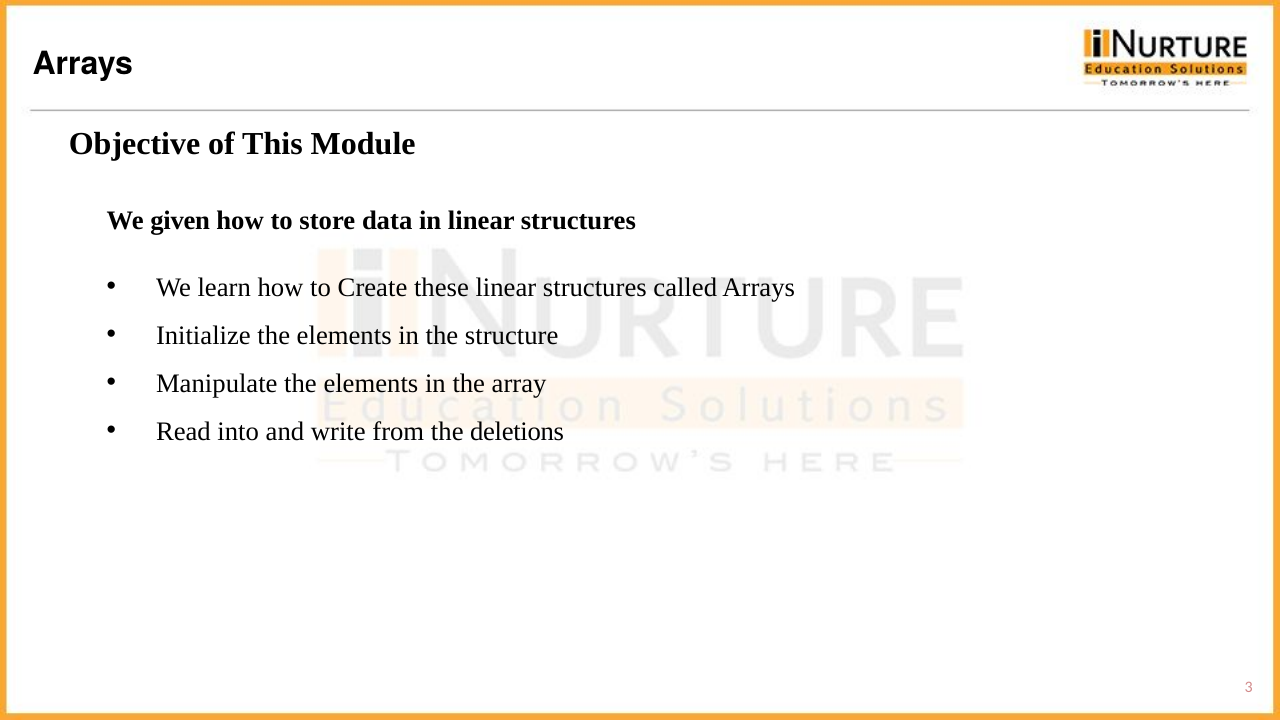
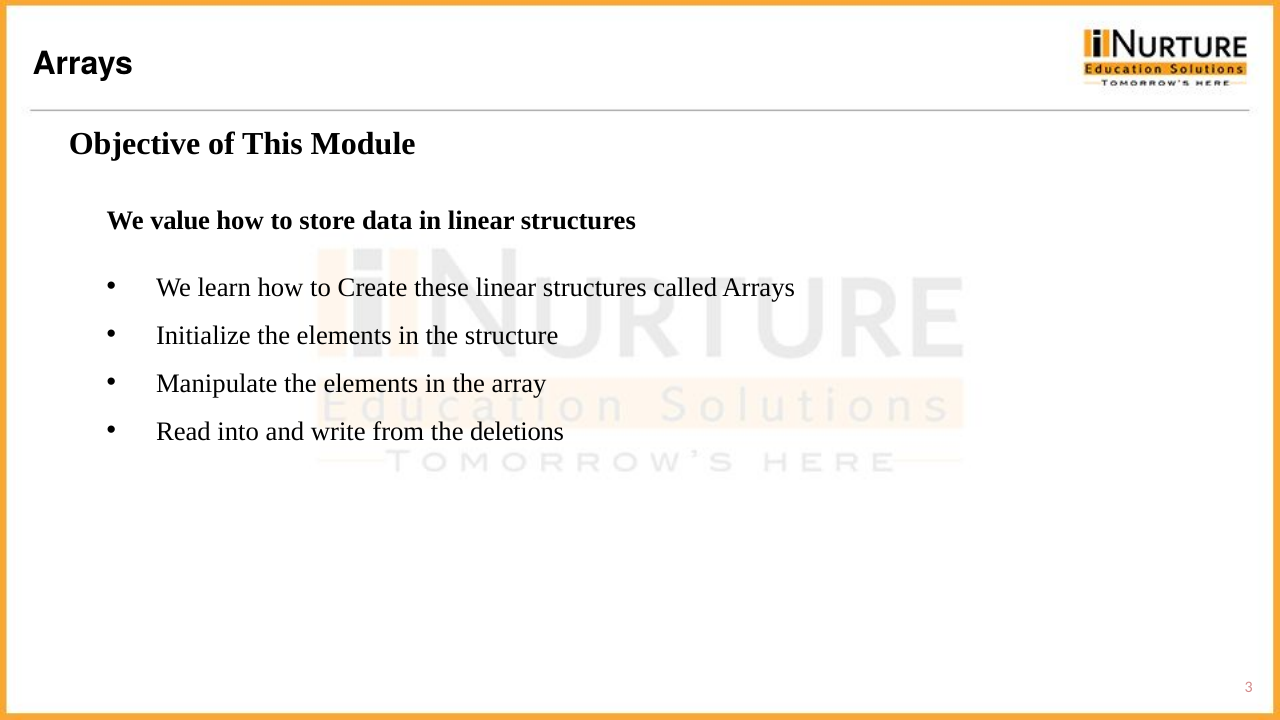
given: given -> value (180, 220)
